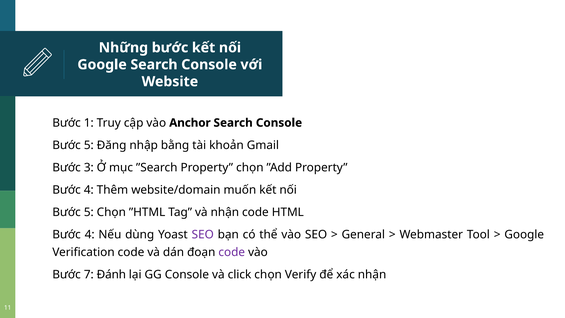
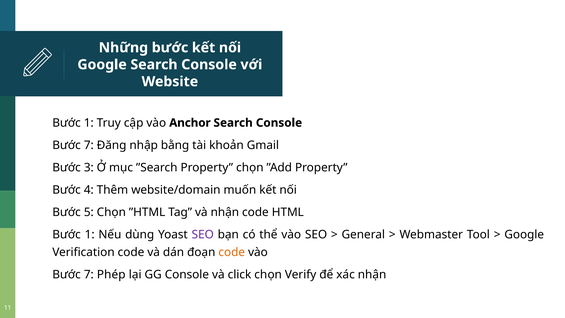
5: 5 -> 7 (89, 145)
4: 4 -> 1 (90, 235)
code colour: purple -> orange (232, 252)
Đánh: Đánh -> Phép (111, 275)
